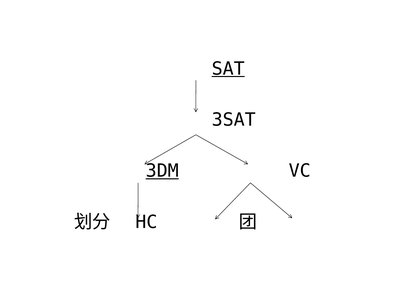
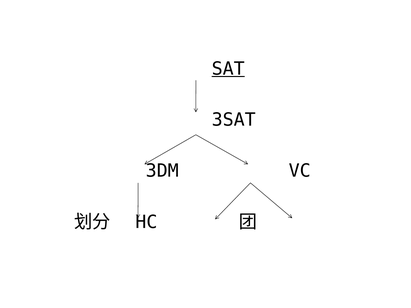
3DM underline: present -> none (162, 171)
